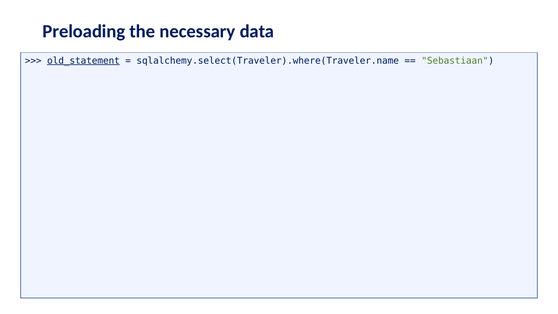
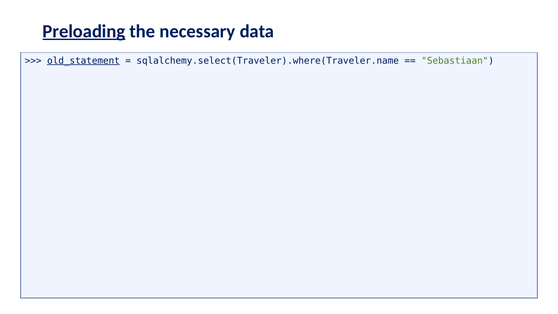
Preloading underline: none -> present (84, 31)
